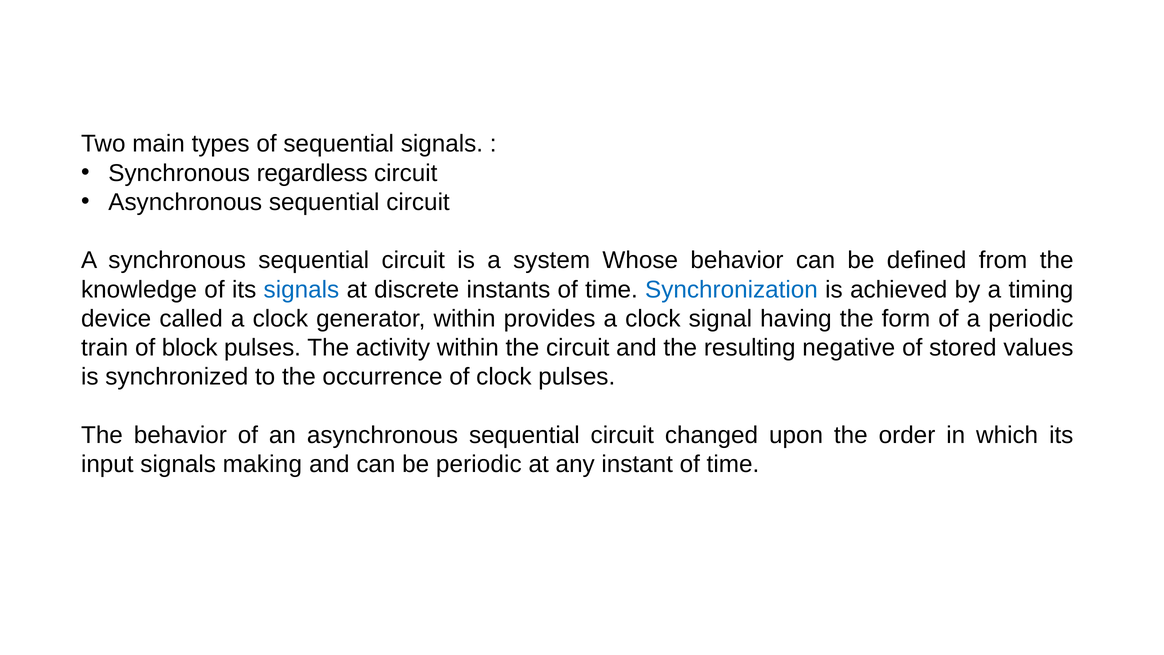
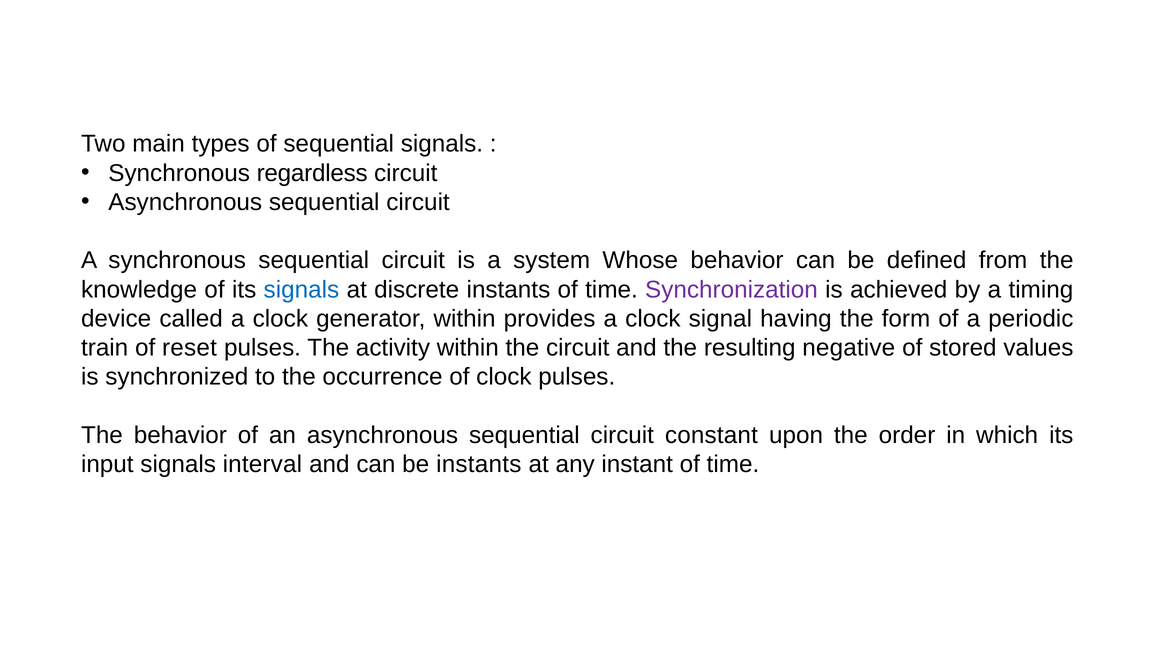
Synchronization colour: blue -> purple (731, 289)
block: block -> reset (189, 348)
changed: changed -> constant (711, 435)
making: making -> interval (262, 464)
be periodic: periodic -> instants (479, 464)
